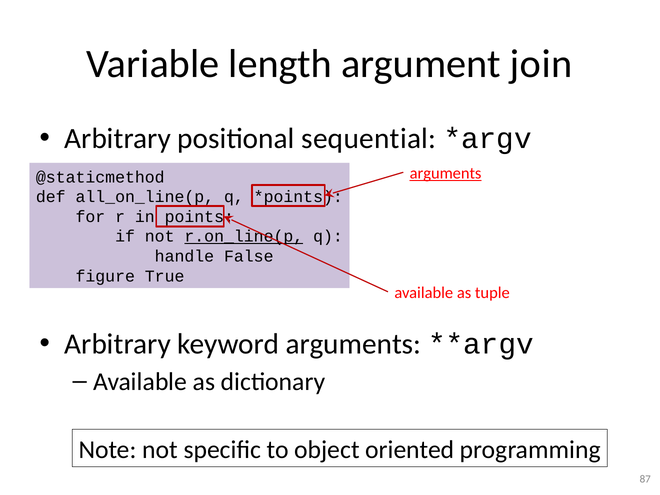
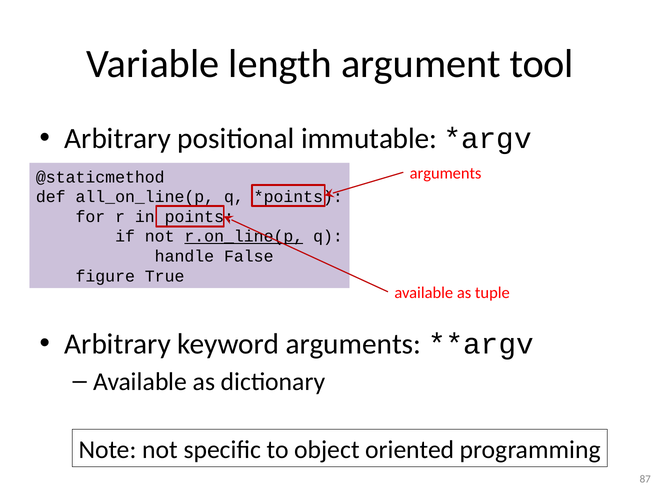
join: join -> tool (542, 64)
sequential: sequential -> immutable (369, 138)
arguments underline: present -> none (446, 173)
